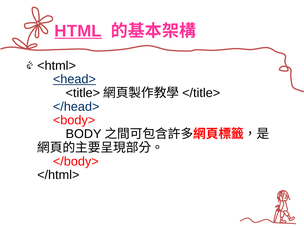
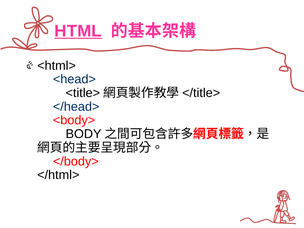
<head> underline: present -> none (74, 79)
